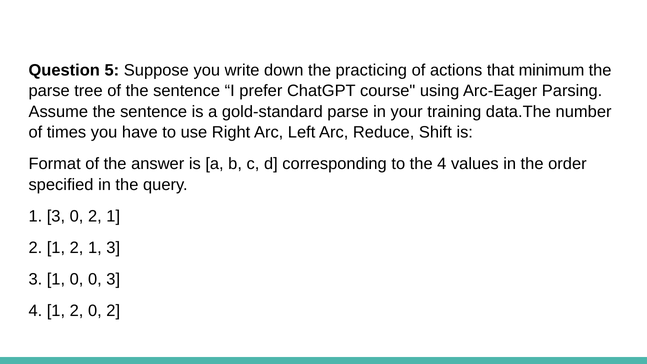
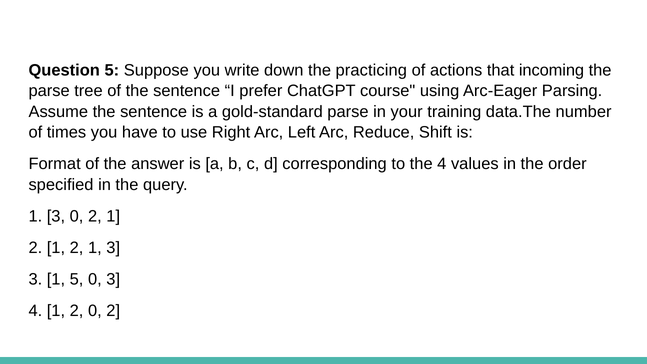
minimum: minimum -> incoming (552, 70)
1 0: 0 -> 5 (77, 279)
